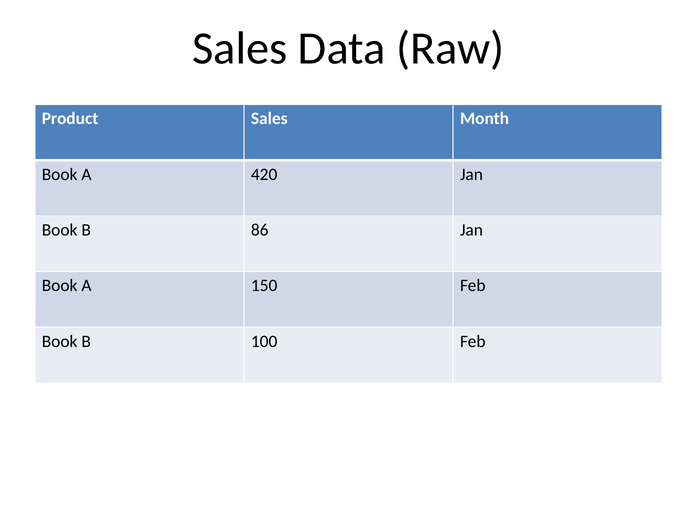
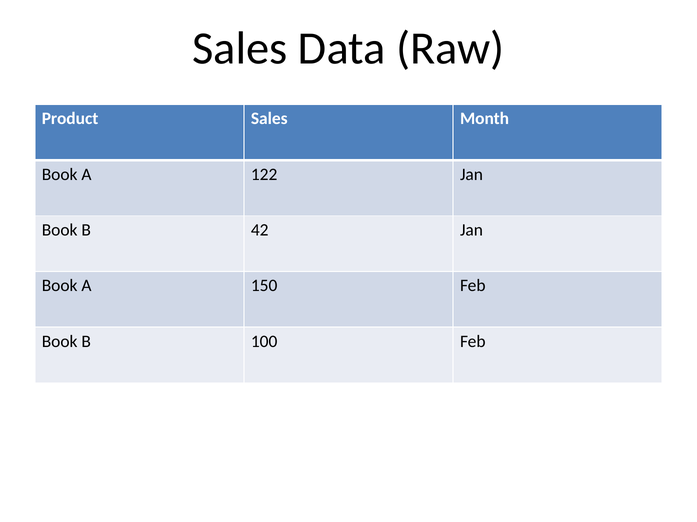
420: 420 -> 122 (264, 175)
86: 86 -> 42 (260, 230)
